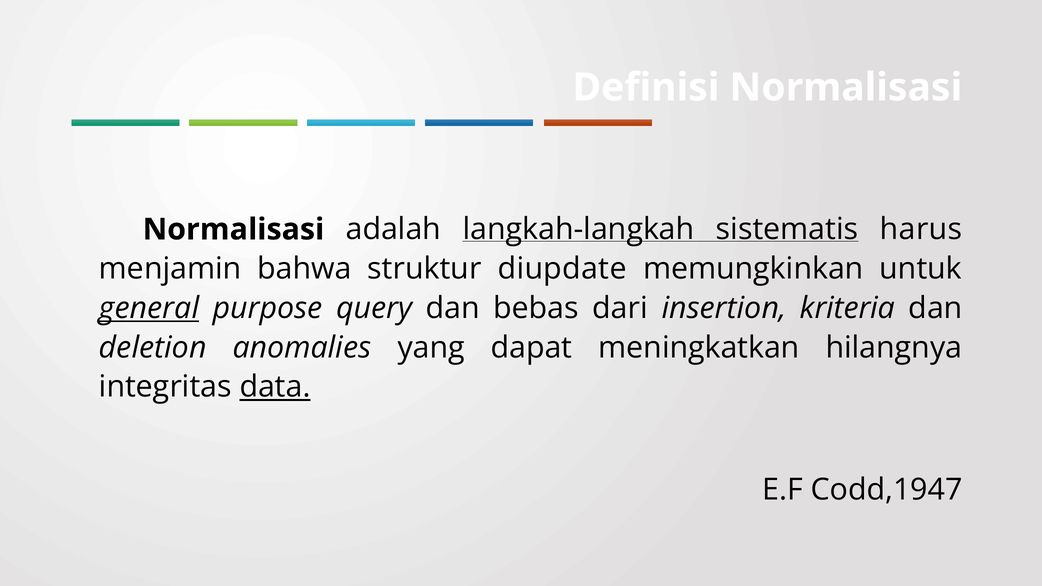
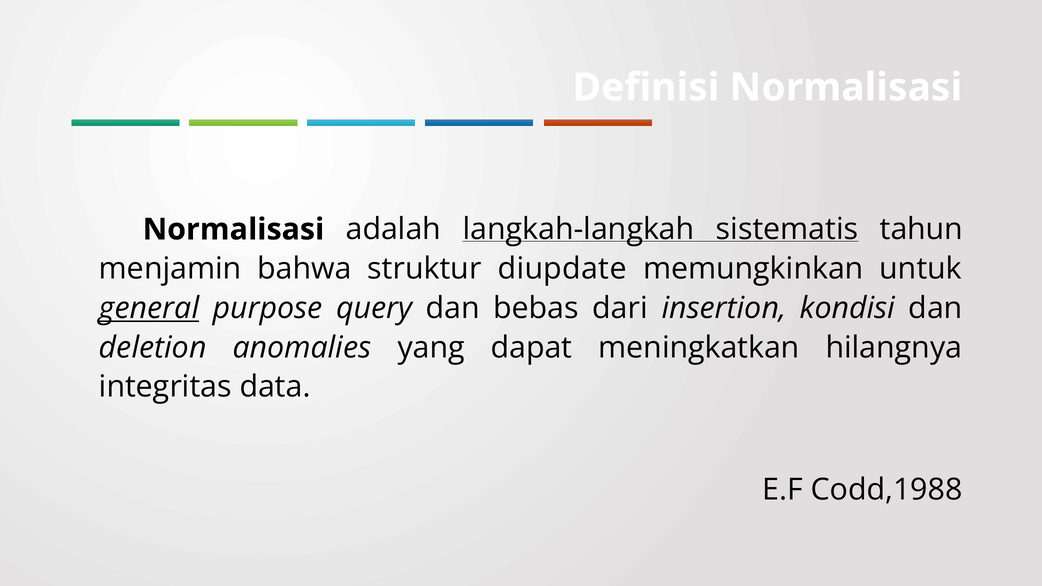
harus: harus -> tahun (921, 229)
kriteria: kriteria -> kondisi (847, 308)
data underline: present -> none (275, 387)
Codd,1947: Codd,1947 -> Codd,1988 (887, 490)
